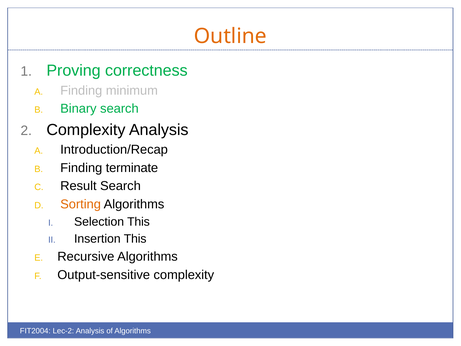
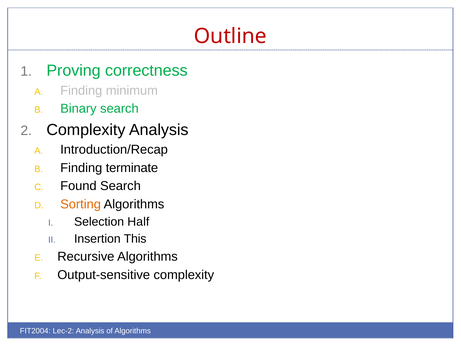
Outline colour: orange -> red (230, 36)
Result: Result -> Found (78, 186)
Selection This: This -> Half (138, 222)
